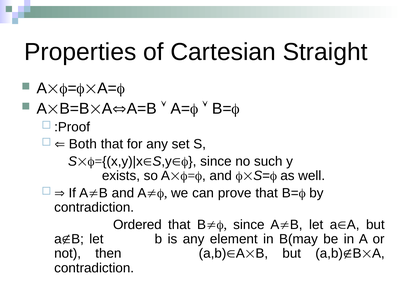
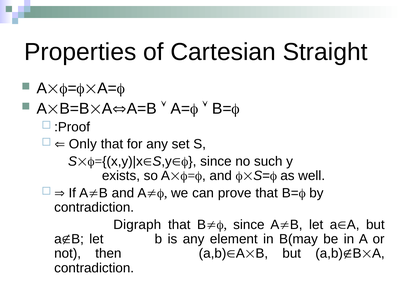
Both: Both -> Only (83, 144)
Ordered: Ordered -> Digraph (137, 225)
